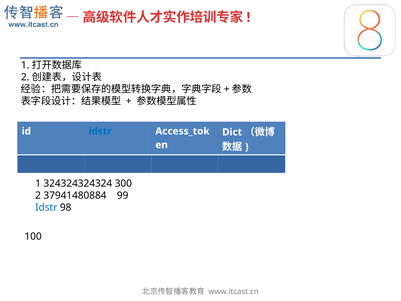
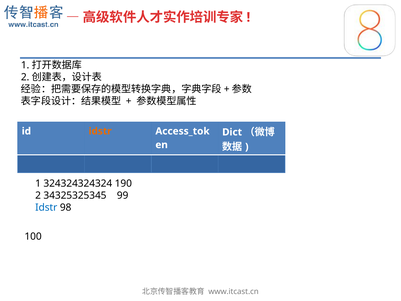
idstr colour: blue -> orange (100, 131)
300: 300 -> 190 (123, 183)
37941480884: 37941480884 -> 34325325345 (75, 195)
